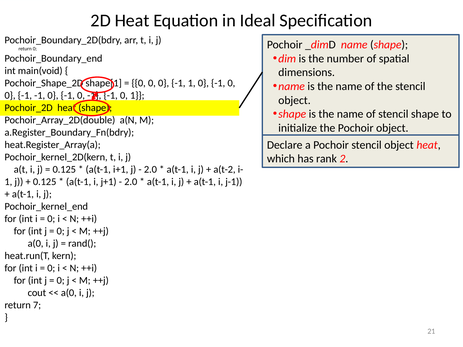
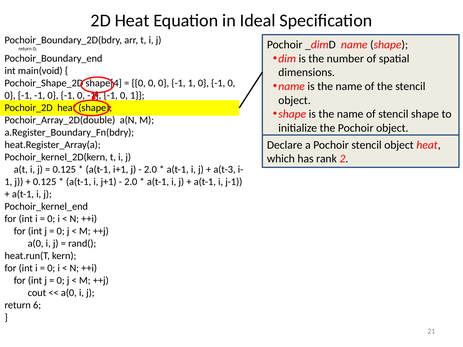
shape[1: shape[1 -> shape[4 (104, 83)
a(t-2: a(t-2 -> a(t-3 (224, 170)
7: 7 -> 6 (37, 305)
